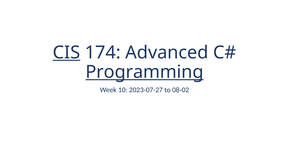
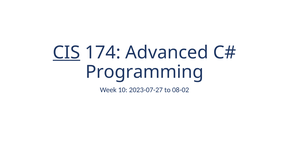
Programming underline: present -> none (145, 72)
